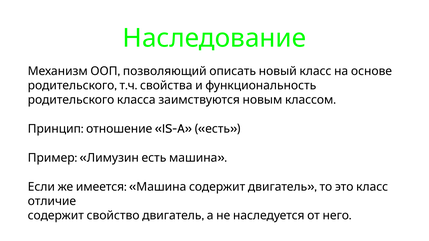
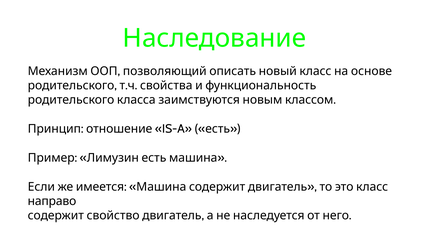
отличие: отличие -> направо (52, 201)
